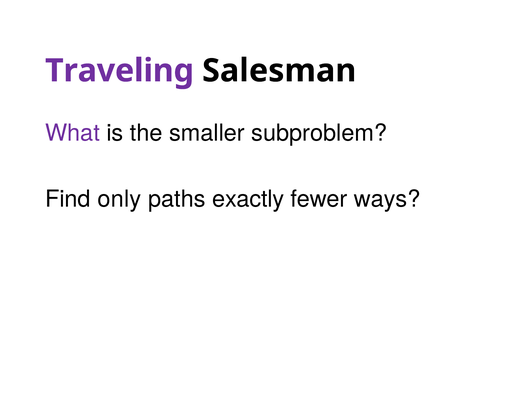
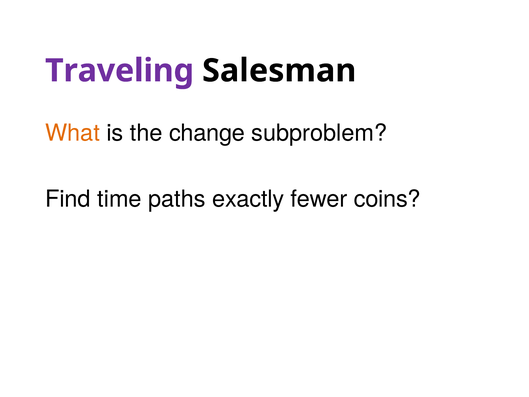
What colour: purple -> orange (72, 133)
smaller: smaller -> change (207, 133)
only: only -> time (119, 199)
ways: ways -> coins (387, 199)
